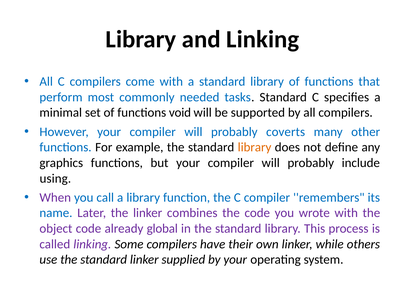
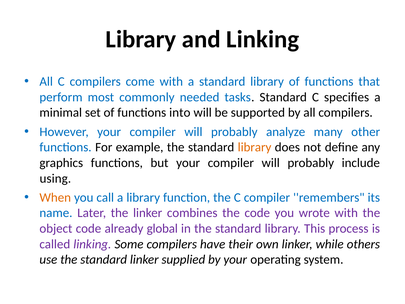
void: void -> into (180, 113)
coverts: coverts -> analyze (286, 132)
When colour: purple -> orange (55, 197)
